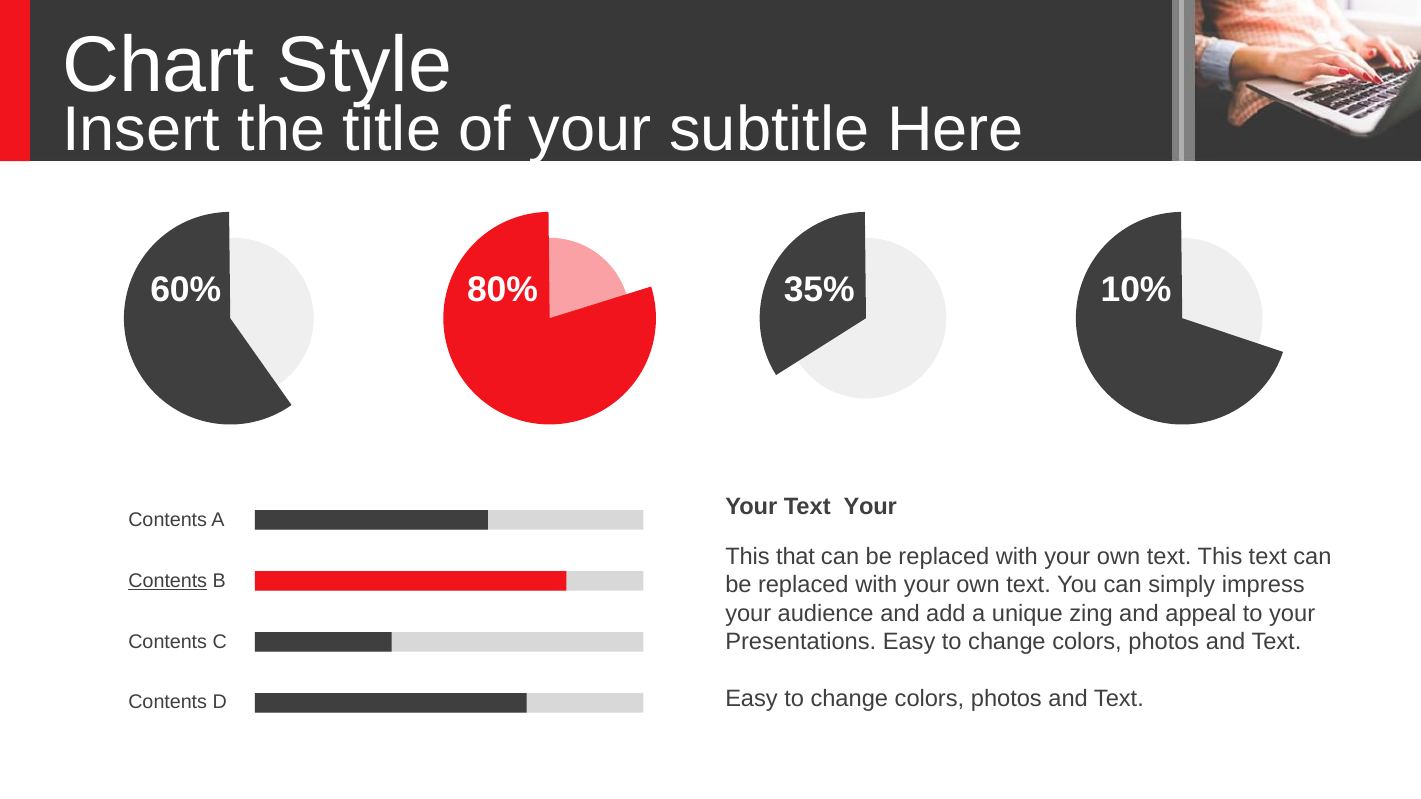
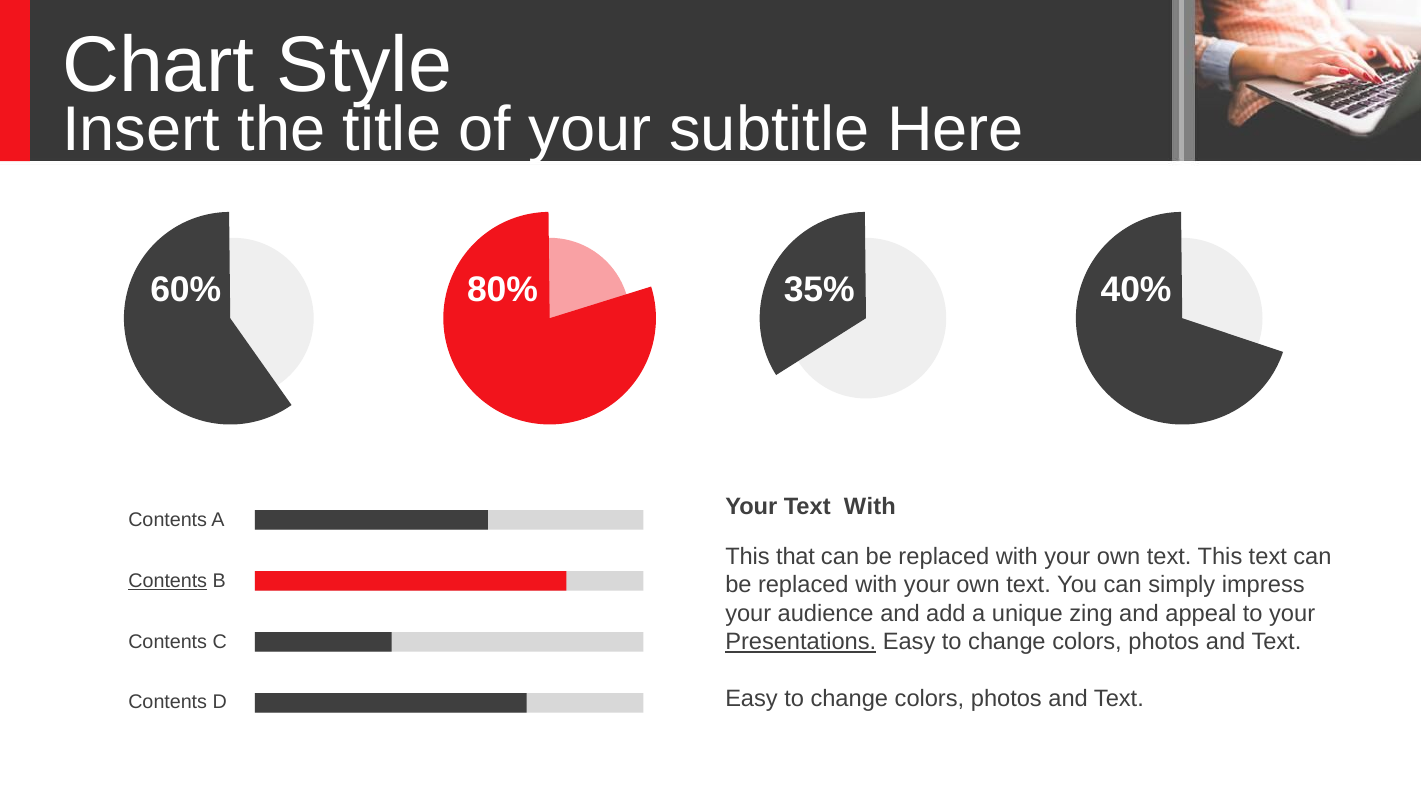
10%: 10% -> 40% (1136, 289)
Your Text Your: Your -> With (870, 507)
Presentations underline: none -> present (801, 642)
